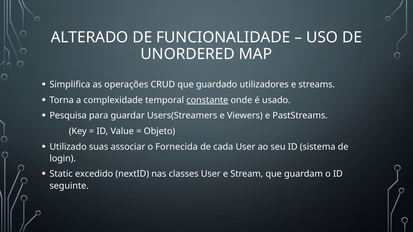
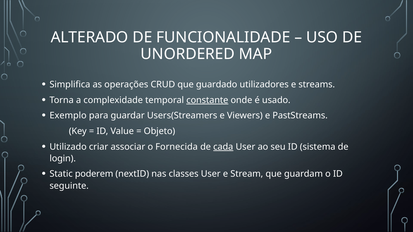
Pesquisa: Pesquisa -> Exemplo (68, 116)
suas: suas -> criar (99, 147)
cada underline: none -> present (223, 147)
excedido: excedido -> poderem (94, 174)
